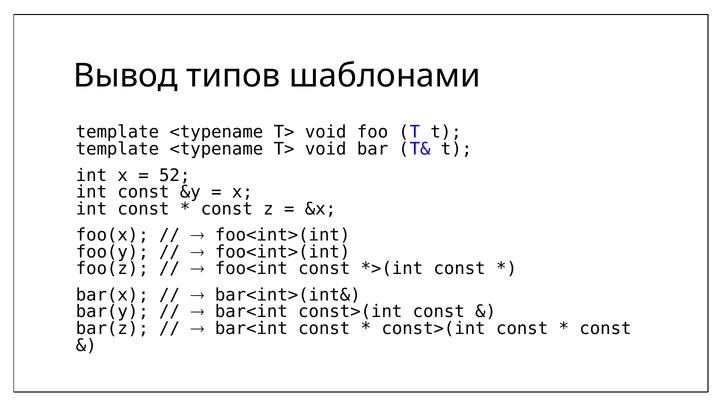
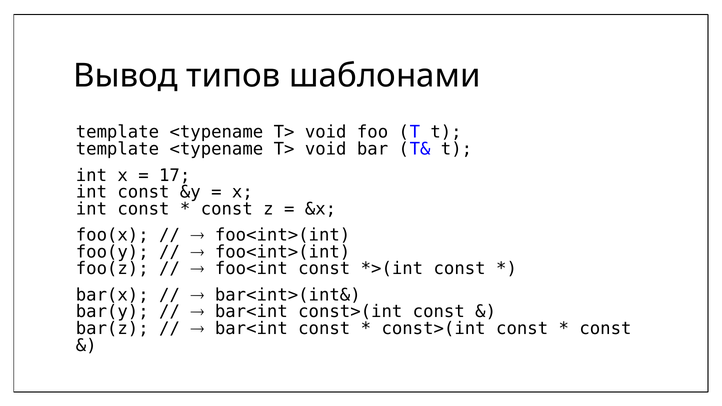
52: 52 -> 17 (175, 175)
